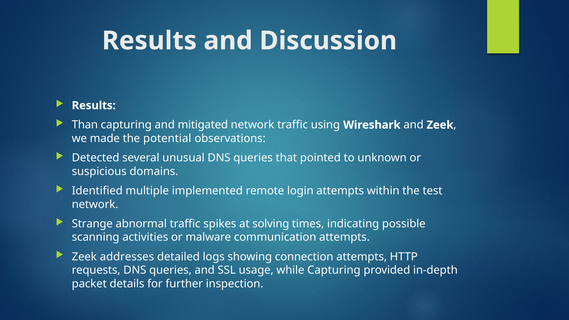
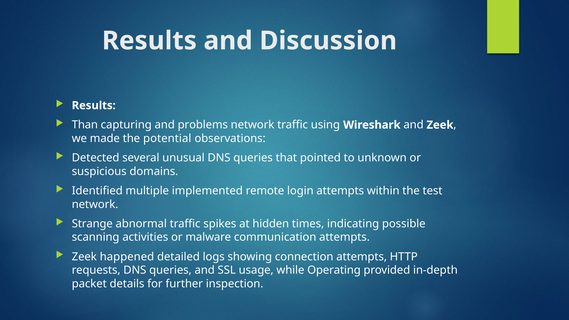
mitigated: mitigated -> problems (203, 125)
solving: solving -> hidden (271, 224)
addresses: addresses -> happened (127, 257)
while Capturing: Capturing -> Operating (334, 270)
